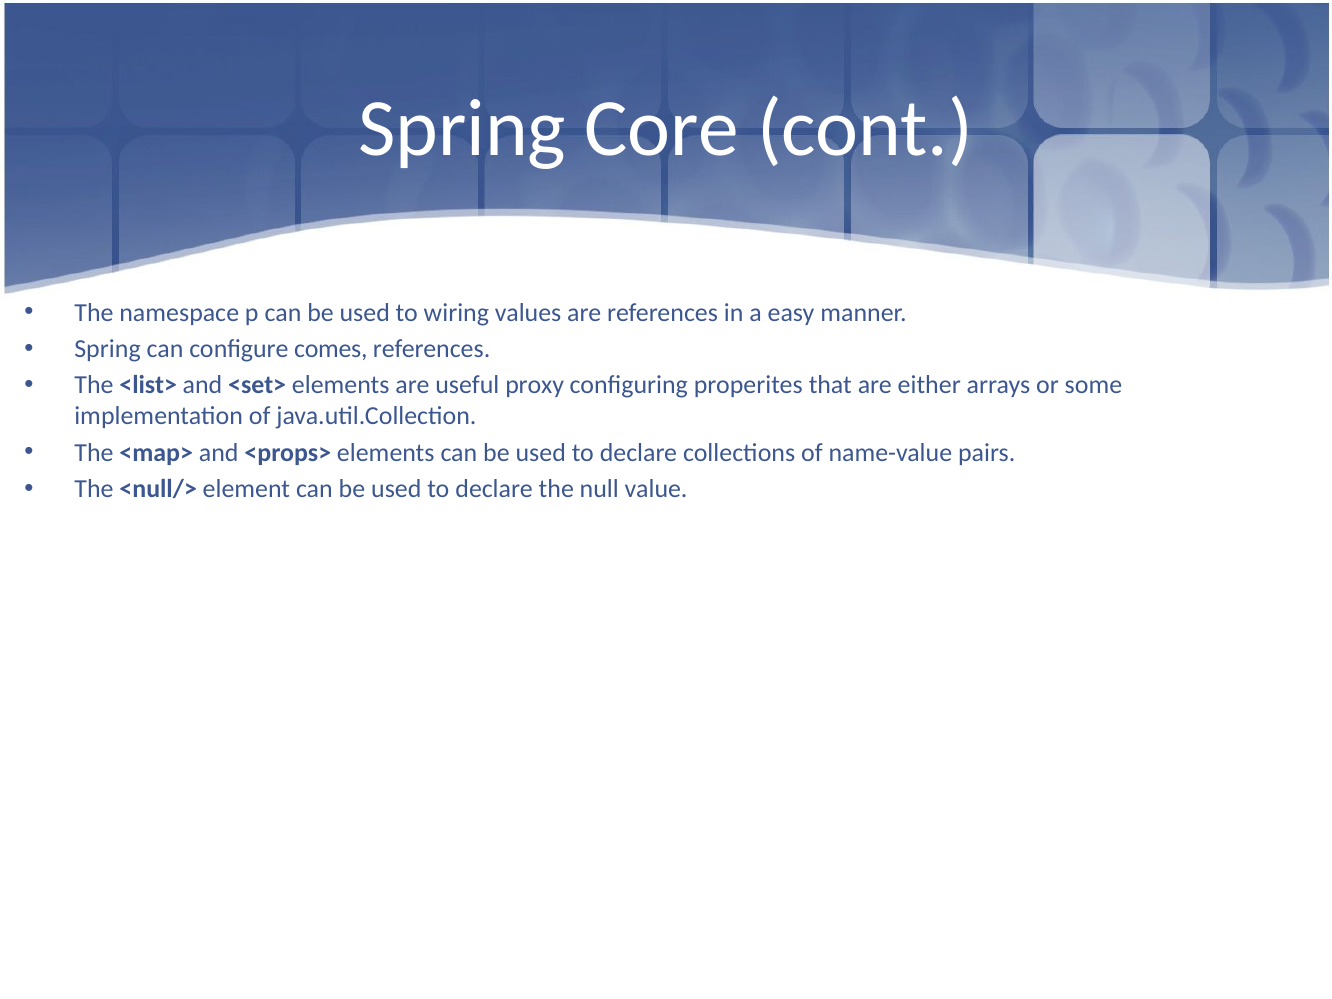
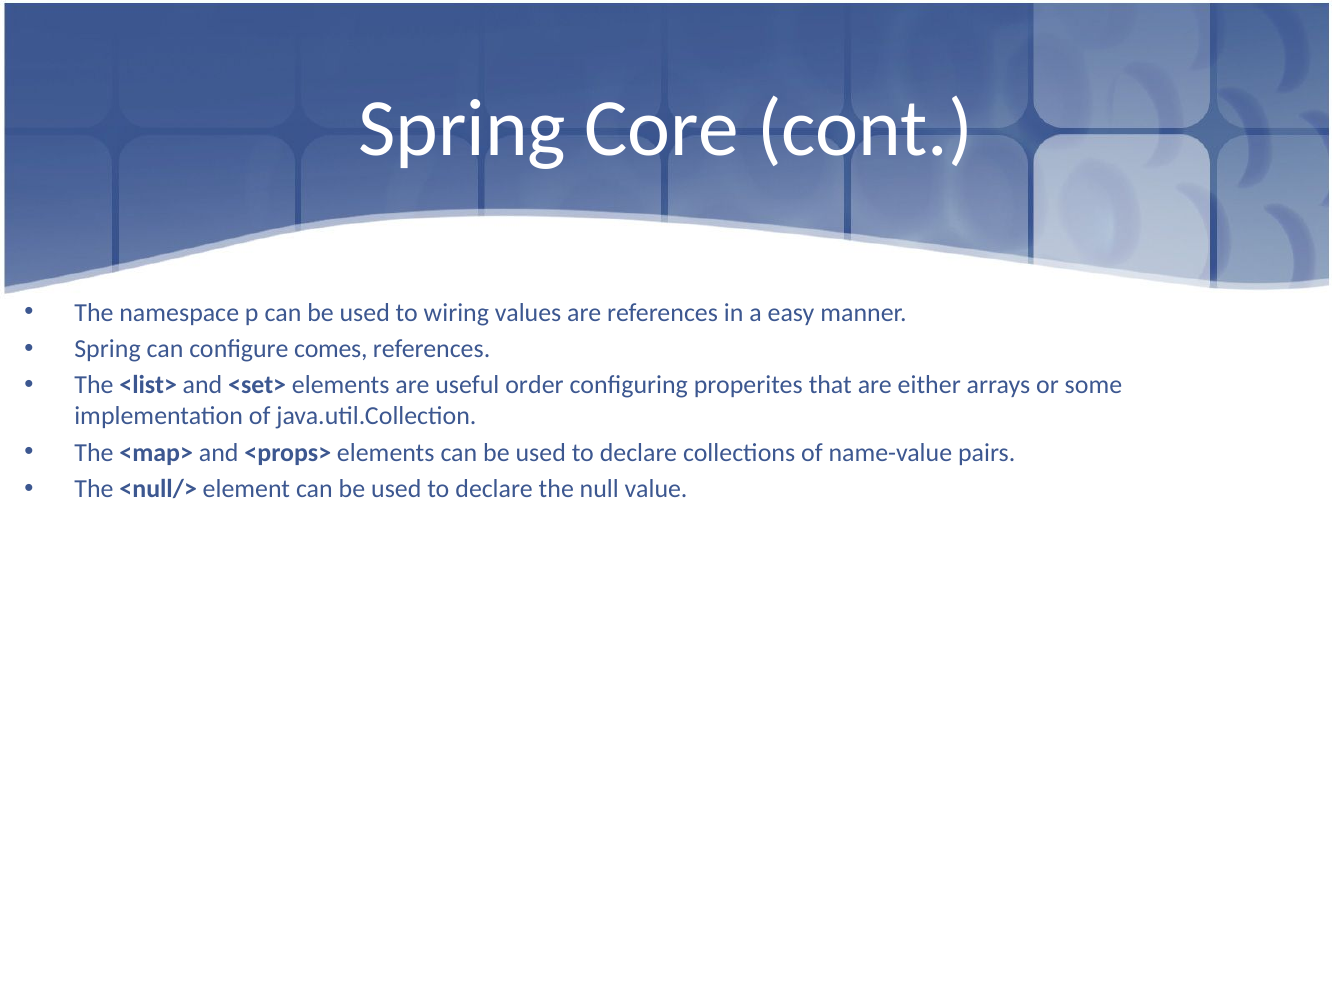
proxy: proxy -> order (535, 385)
